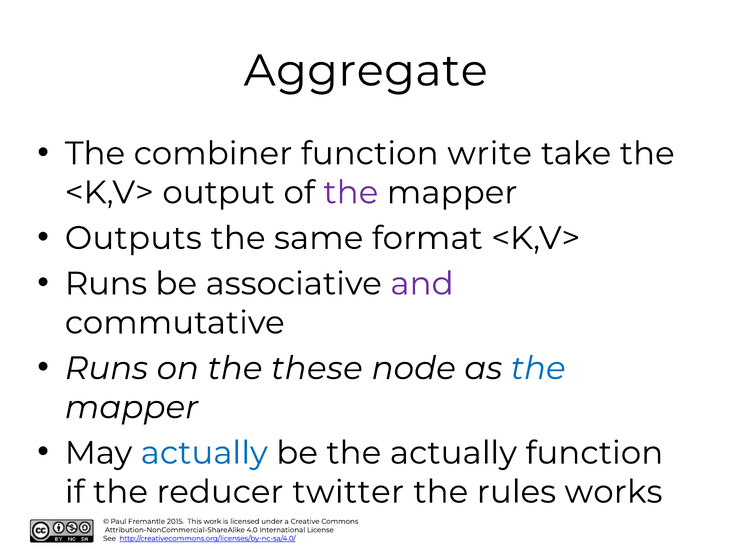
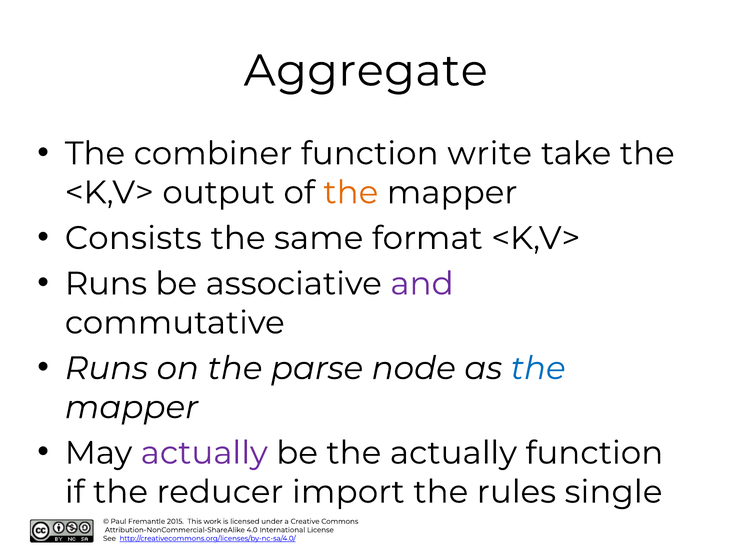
the colour: purple -> orange (351, 193)
Outputs: Outputs -> Consists (133, 238)
these: these -> parse (317, 368)
actually colour: blue -> purple (204, 453)
twitter: twitter -> import (348, 492)
works: works -> single (613, 492)
